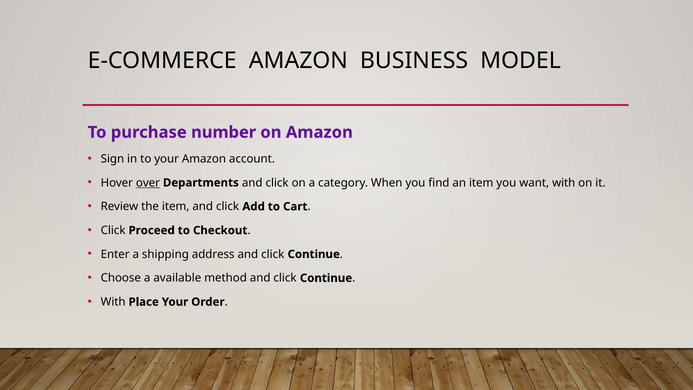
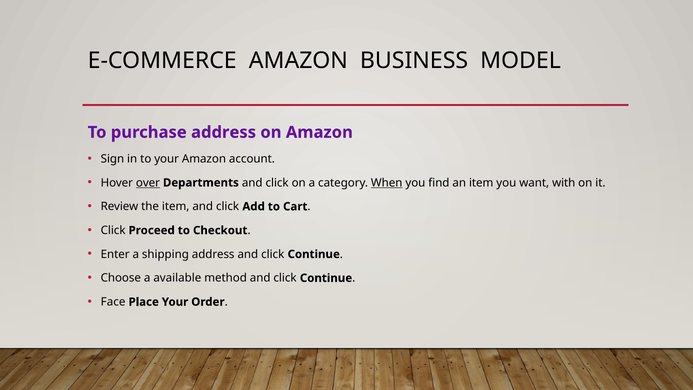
purchase number: number -> address (224, 132)
When underline: none -> present (387, 183)
With: With -> Face (113, 302)
